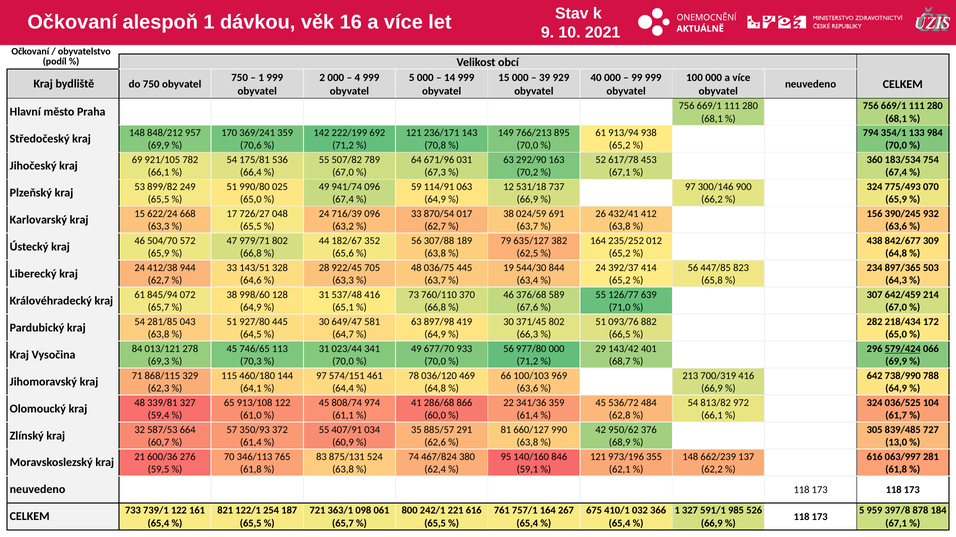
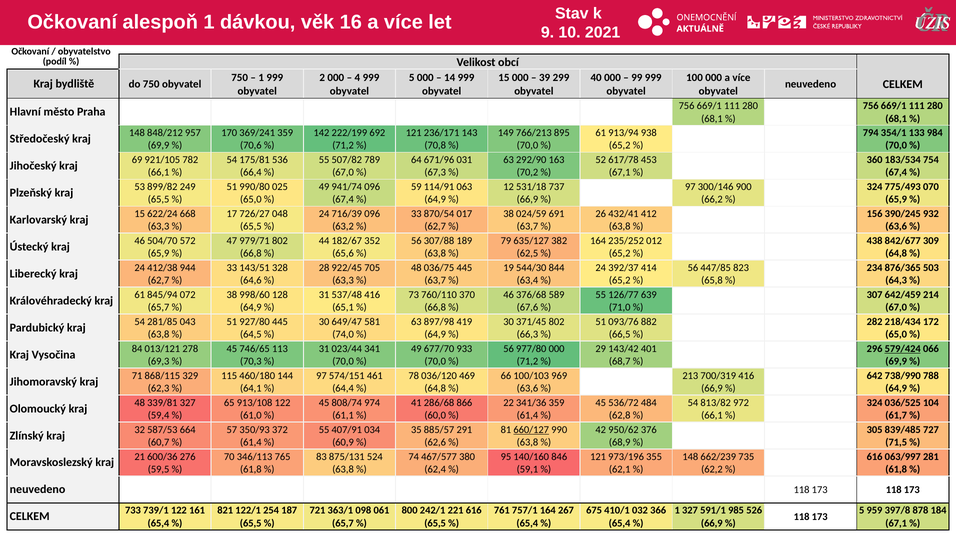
929: 929 -> 299 (561, 78)
897/365: 897/365 -> 876/365 (903, 268)
64,7: 64,7 -> 74,0 (343, 335)
660/127 underline: none -> present (531, 430)
13,0: 13,0 -> 71,5 (896, 443)
467/824: 467/824 -> 467/577 (439, 457)
137: 137 -> 735 (746, 457)
